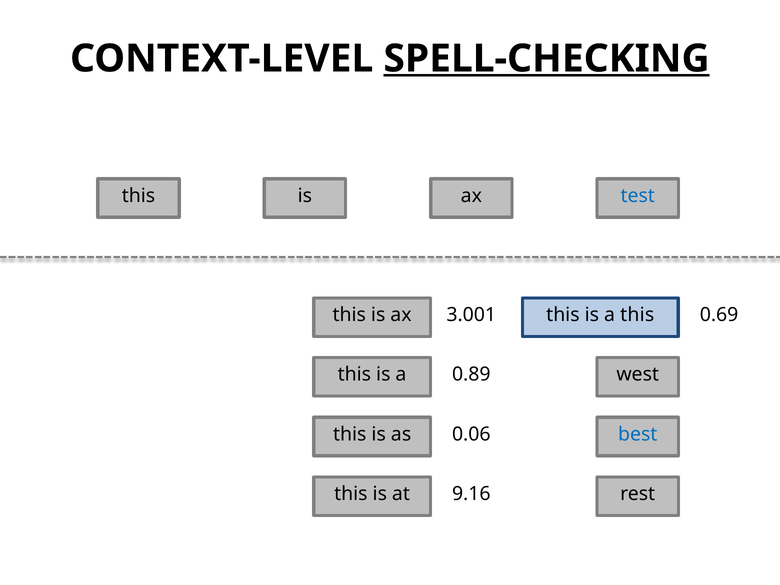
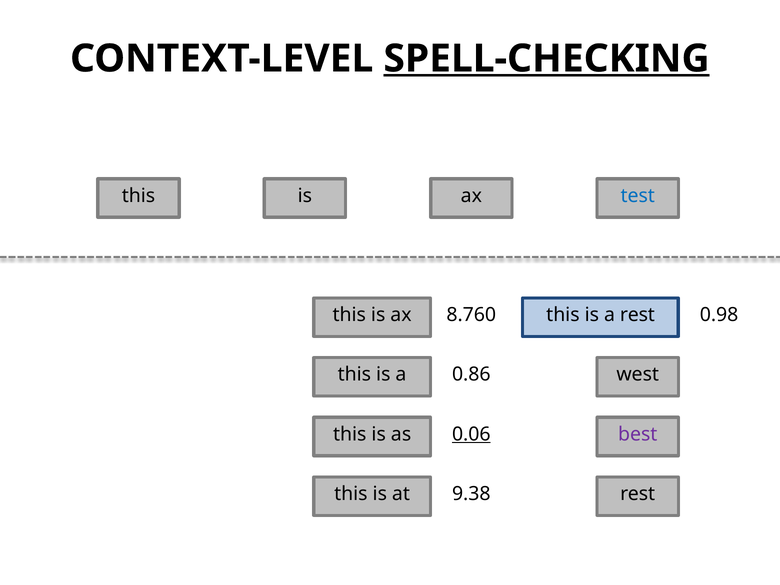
3.001: 3.001 -> 8.760 (471, 315)
a this: this -> rest (637, 315)
0.69: 0.69 -> 0.98 (719, 315)
0.89: 0.89 -> 0.86 (471, 375)
0.06 underline: none -> present (471, 434)
best colour: blue -> purple (638, 434)
9.16: 9.16 -> 9.38 (471, 494)
